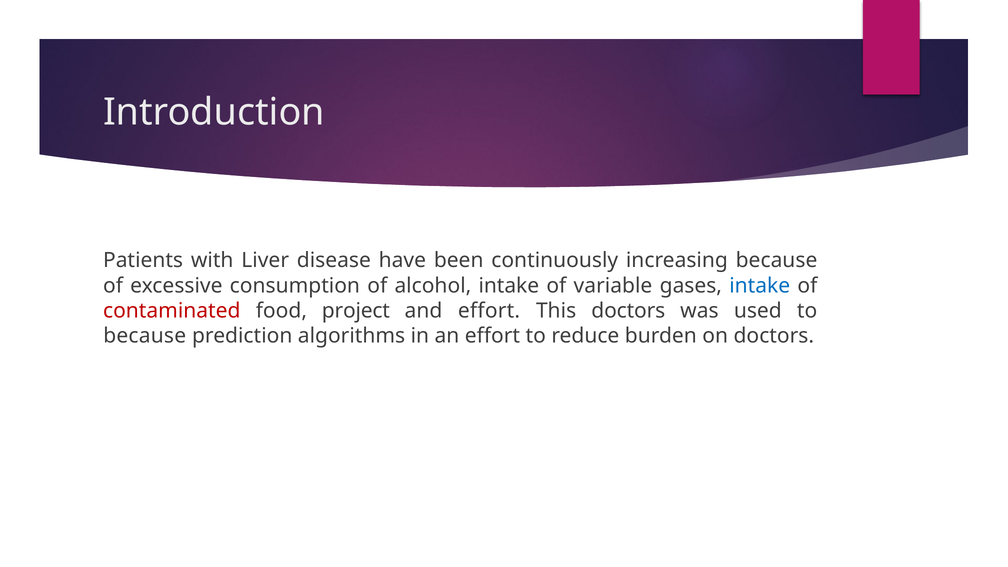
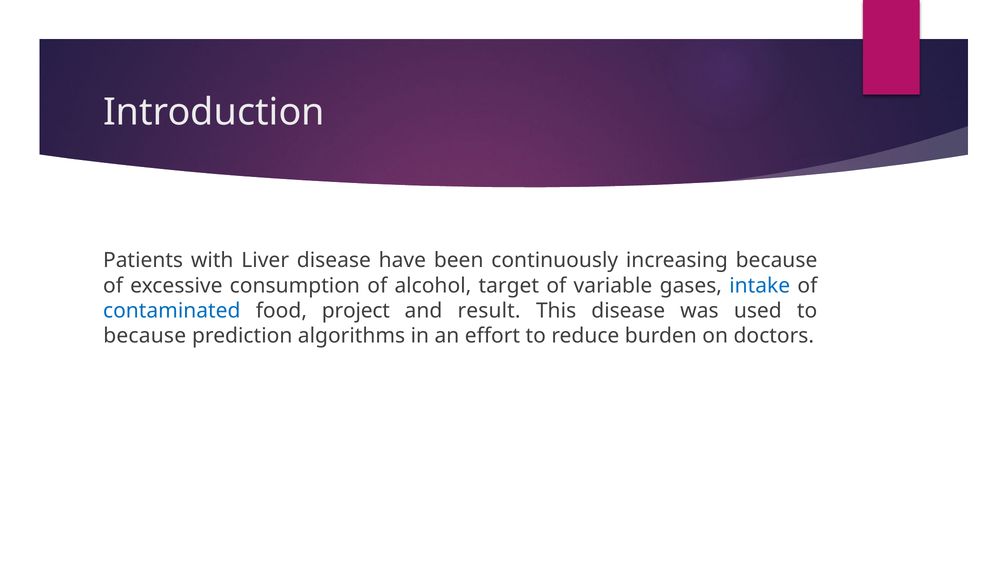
alcohol intake: intake -> target (509, 286)
contaminated colour: red -> blue (172, 311)
and effort: effort -> result (489, 311)
This doctors: doctors -> disease (628, 311)
